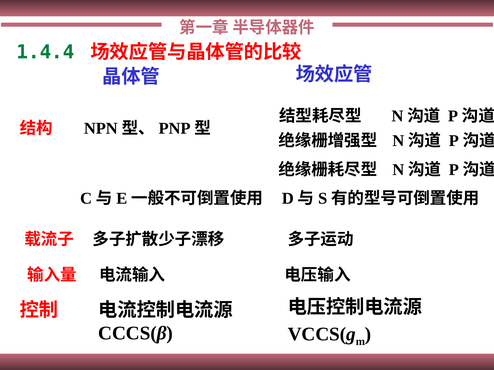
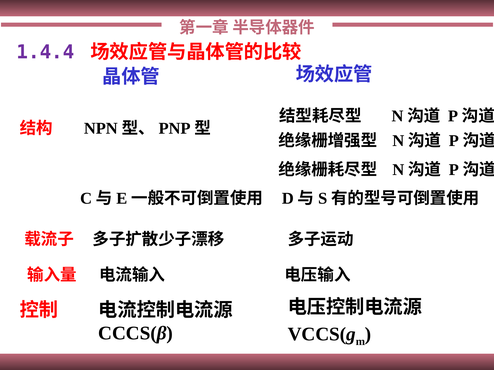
1.4.4 colour: green -> purple (45, 52)
